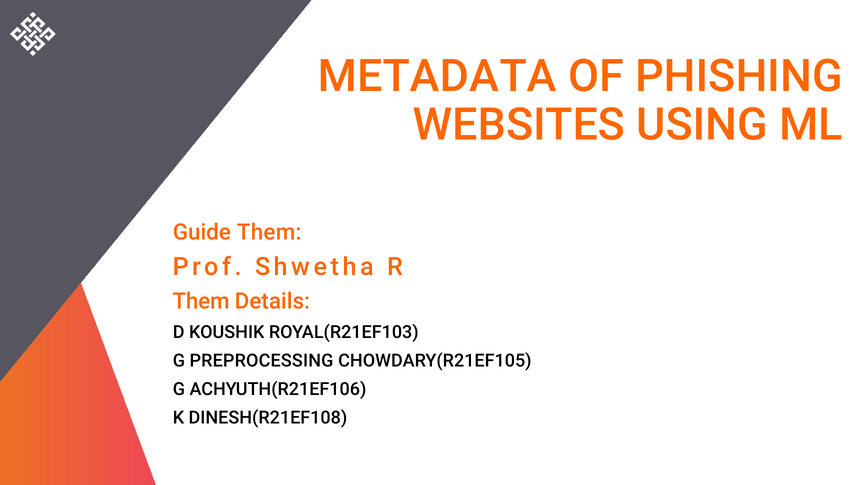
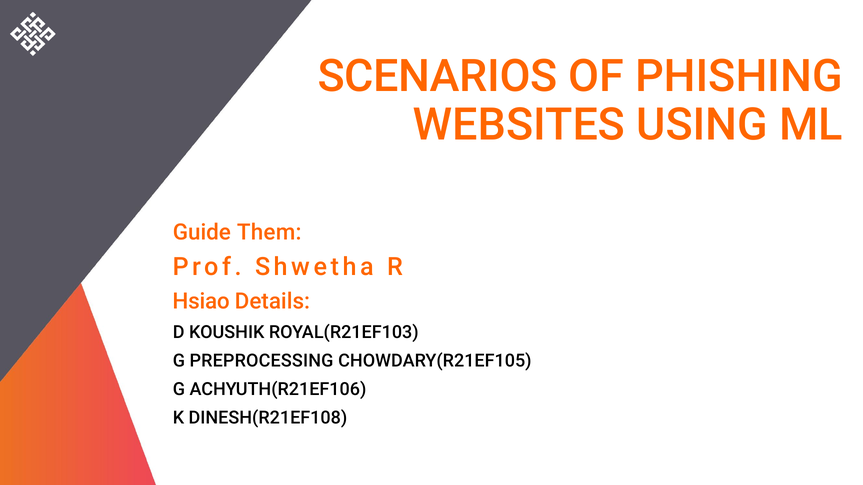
METADATA: METADATA -> SCENARIOS (437, 76)
Them: Them -> Hsiao (201, 302)
